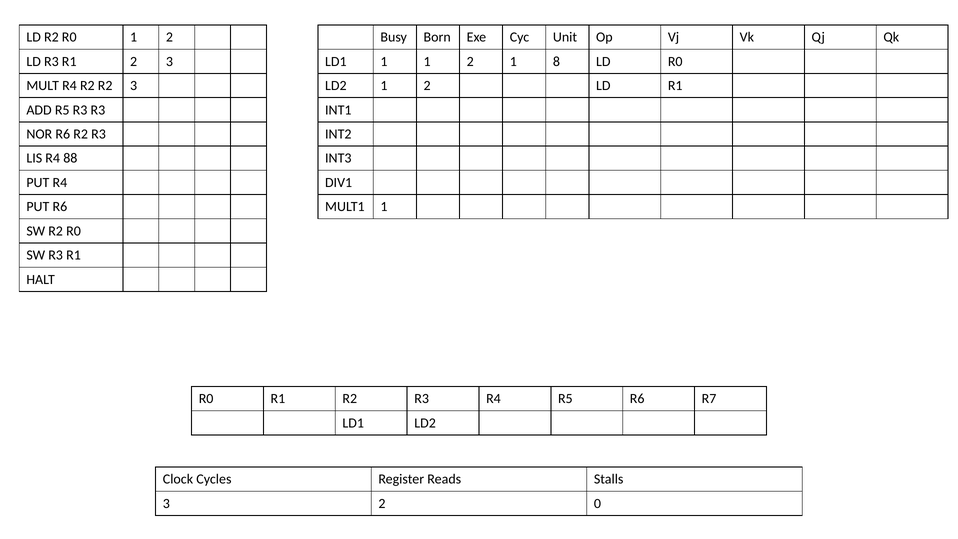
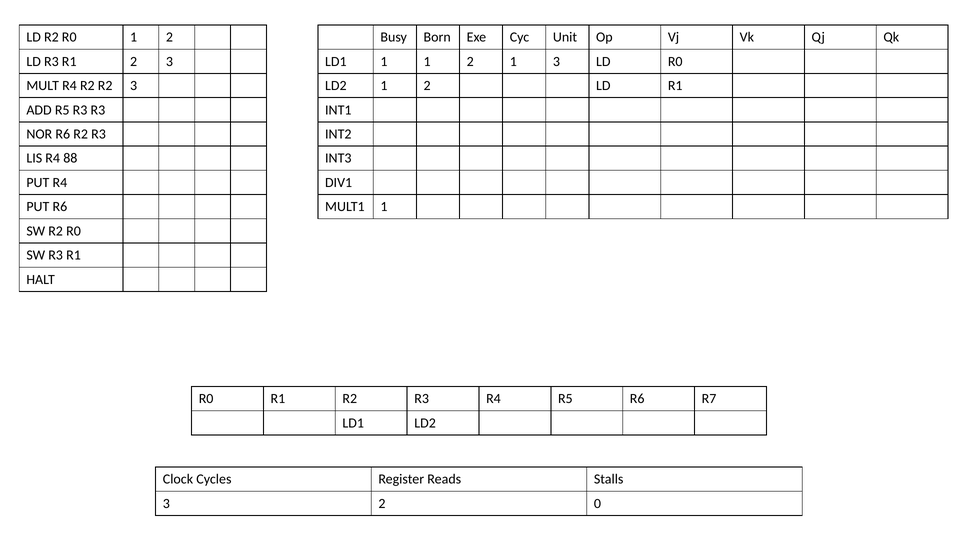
1 8: 8 -> 3 (556, 61)
